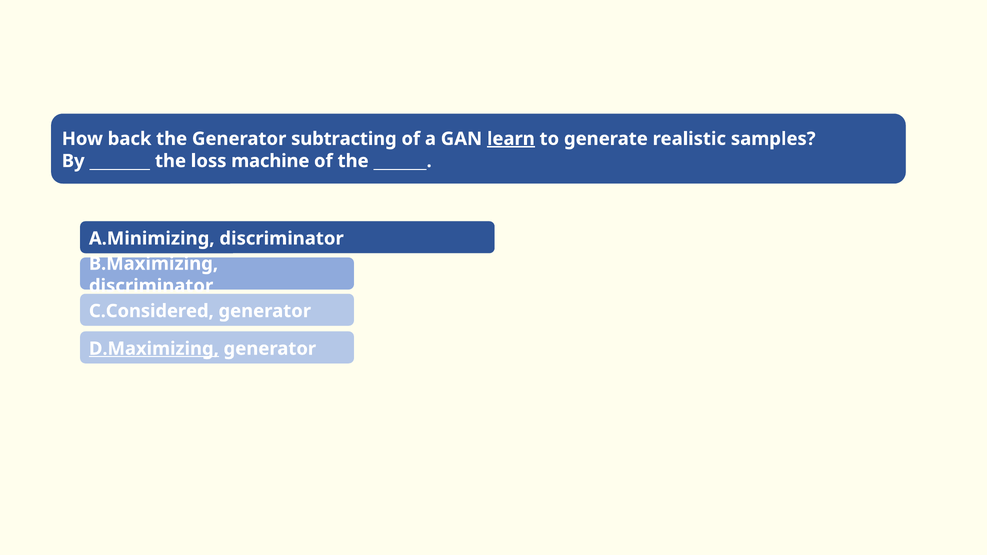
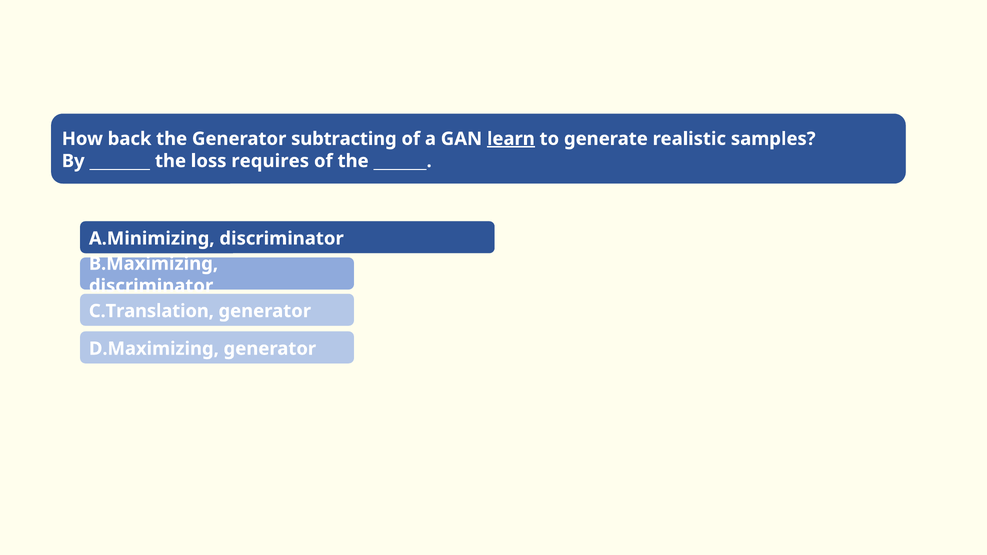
machine: machine -> requires (270, 161)
C.Considered: C.Considered -> C.Translation (151, 311)
D.Maximizing underline: present -> none (154, 349)
